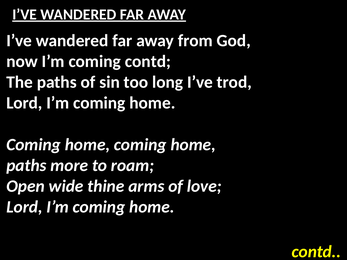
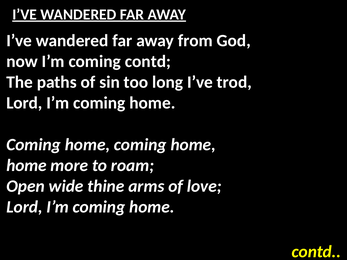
paths: paths -> home (26, 165)
